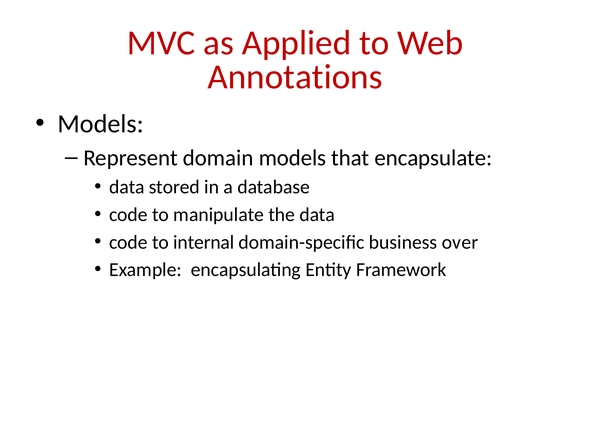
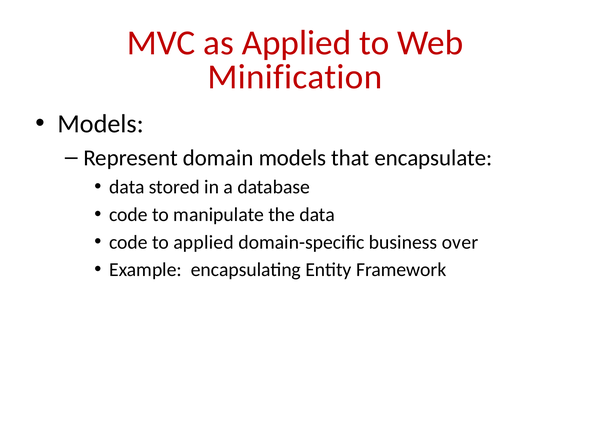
Annotations: Annotations -> Minification (295, 77)
to internal: internal -> applied (204, 242)
